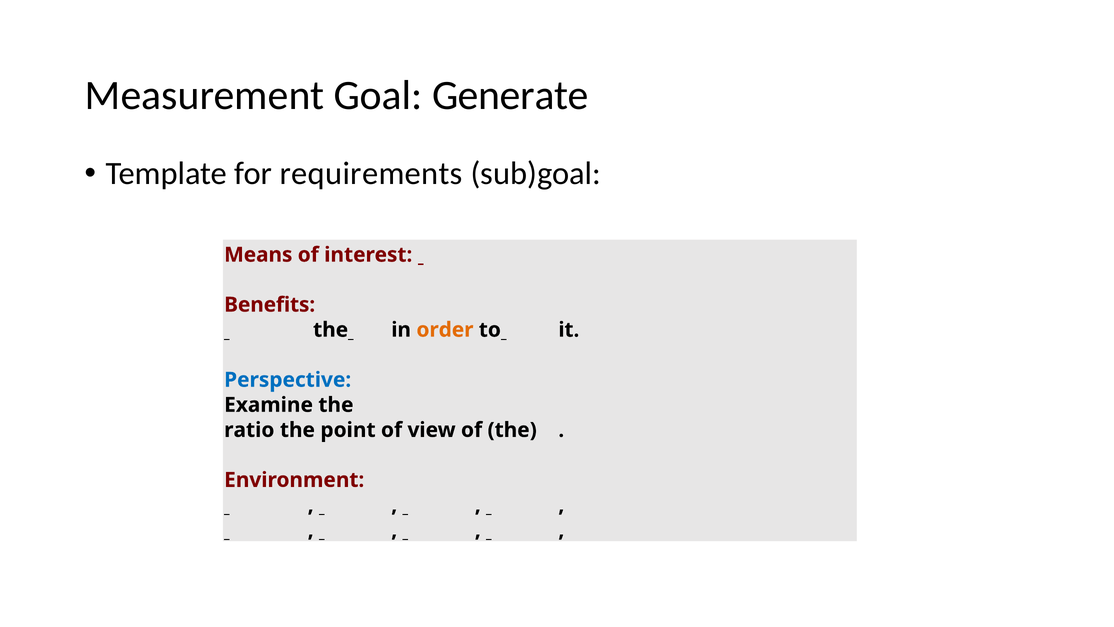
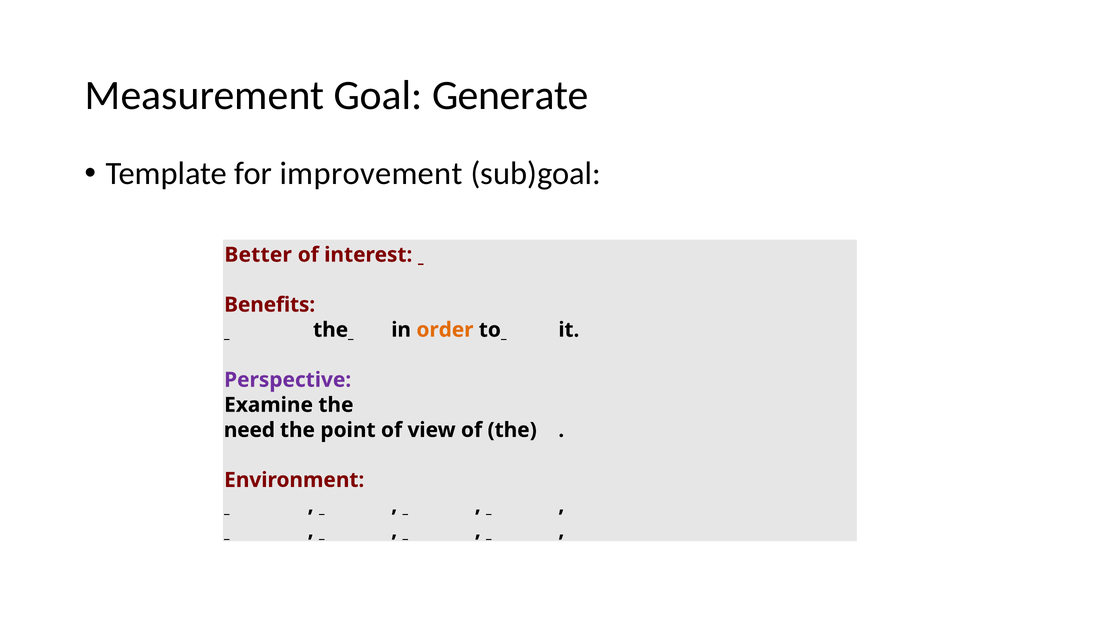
requirements: requirements -> improvement (371, 174)
Means: Means -> Better (258, 255)
Perspective colour: blue -> purple (288, 380)
ratio: ratio -> need (249, 430)
